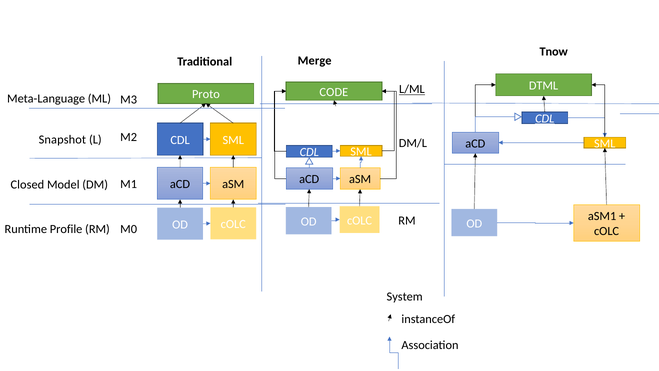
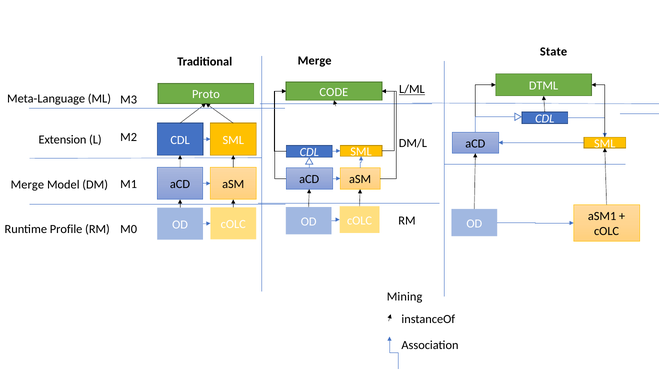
Tnow: Tnow -> State (554, 51)
CDL underline: present -> none (545, 119)
Snapshot: Snapshot -> Extension (63, 140)
Closed: Closed -> Merge (27, 184)
System: System -> Mining (405, 296)
